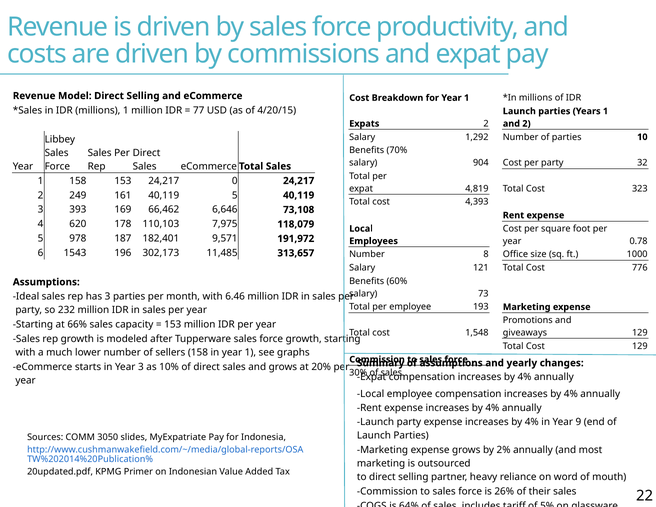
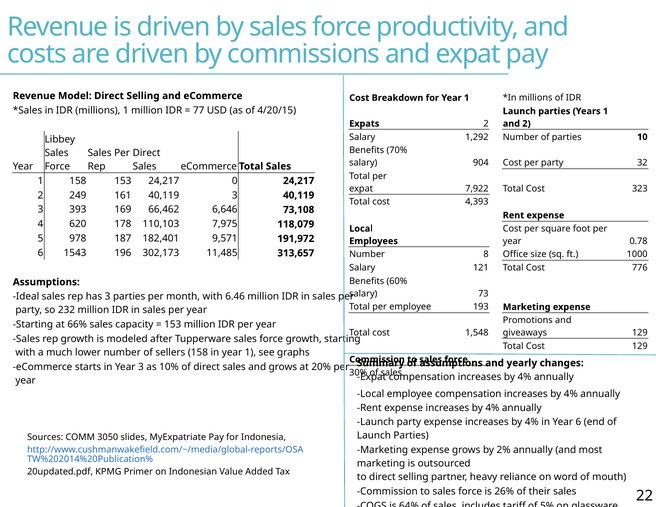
4,819: 4,819 -> 7,922 (477, 189)
161 40,119 5: 5 -> 3 (235, 195)
Year 9: 9 -> 6 (578, 422)
